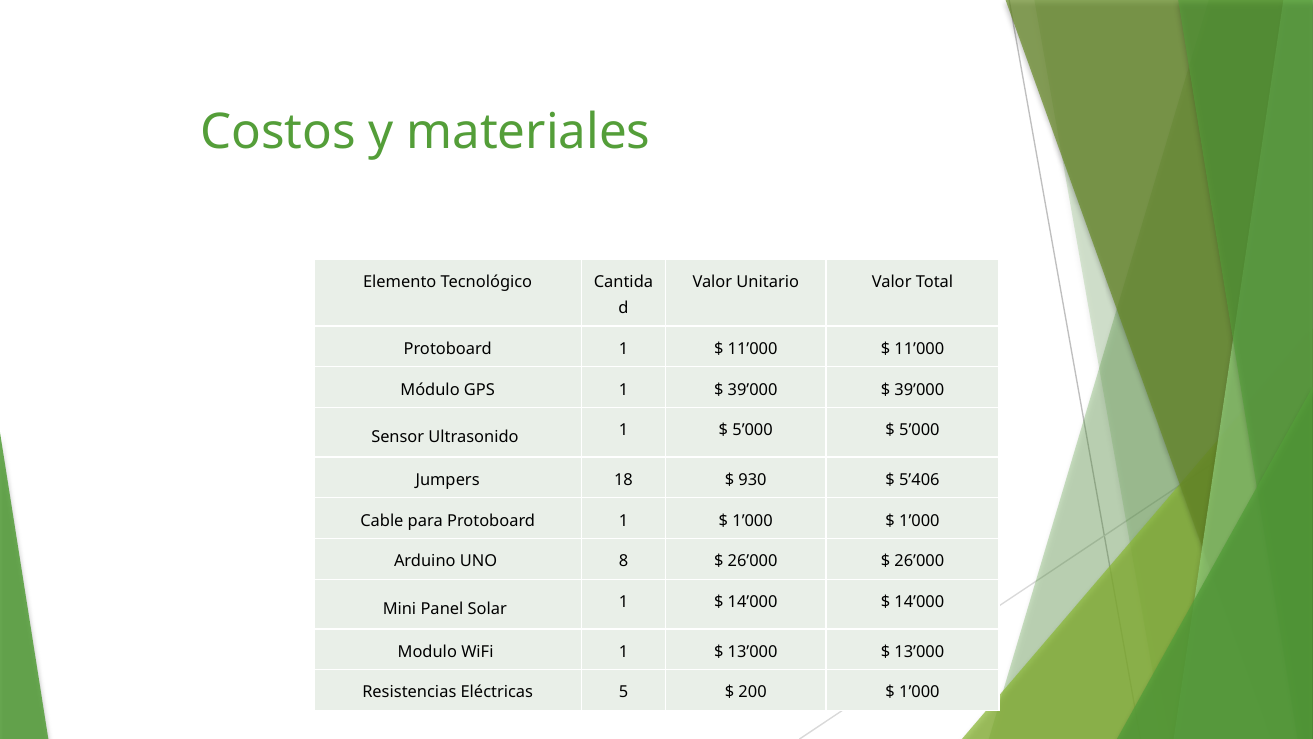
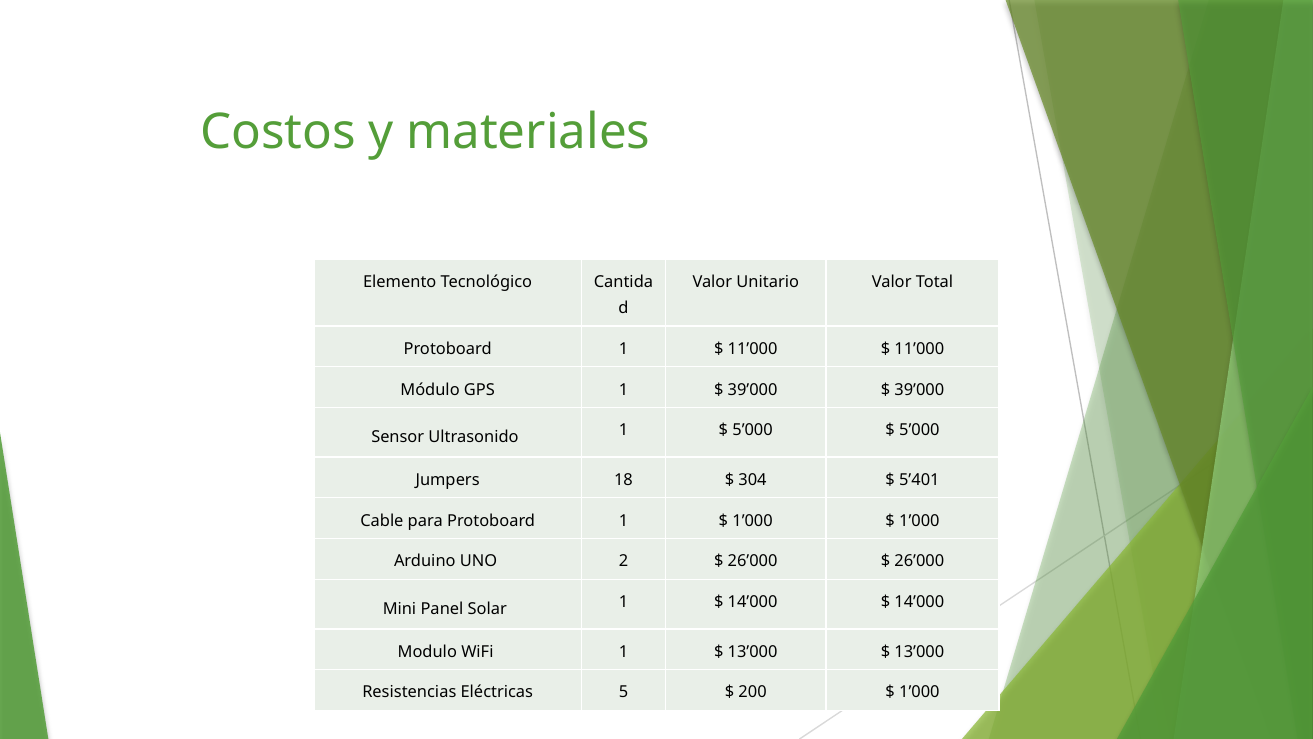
930: 930 -> 304 (753, 480)
5’406: 5’406 -> 5’401 (919, 480)
8: 8 -> 2 (624, 561)
